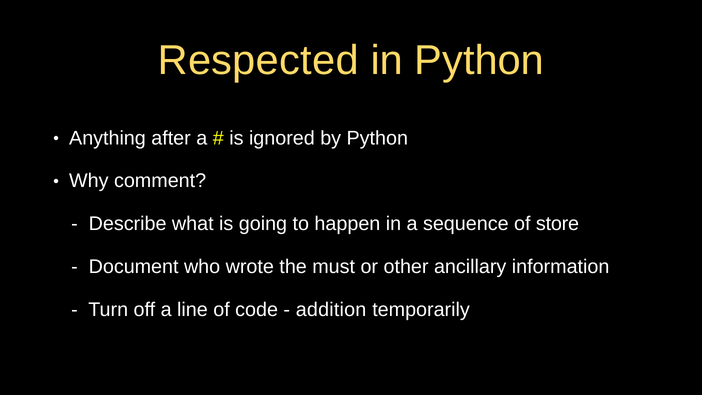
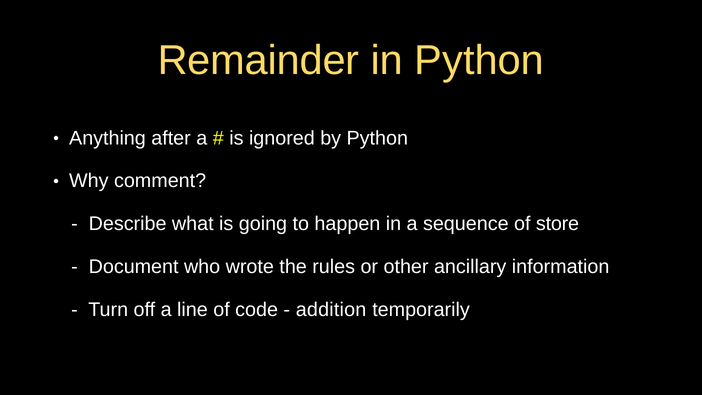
Respected: Respected -> Remainder (258, 61)
must: must -> rules (334, 267)
